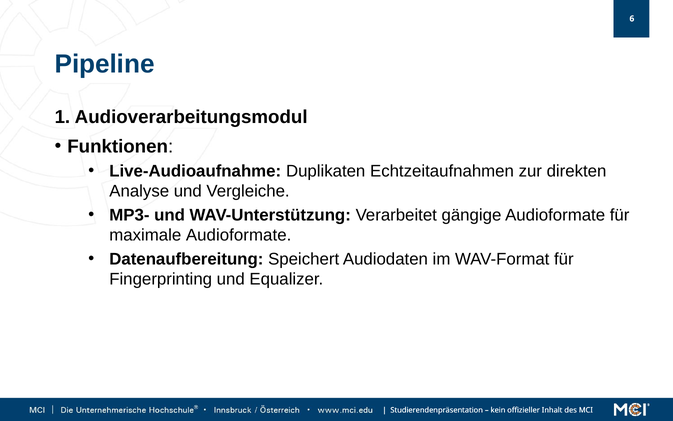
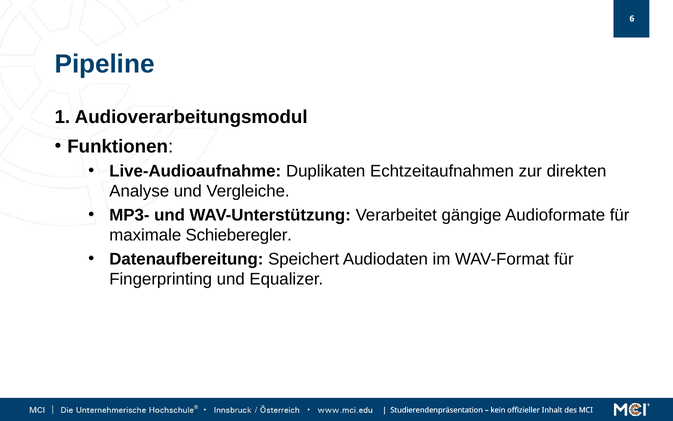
maximale Audioformate: Audioformate -> Schieberegler (239, 235)
